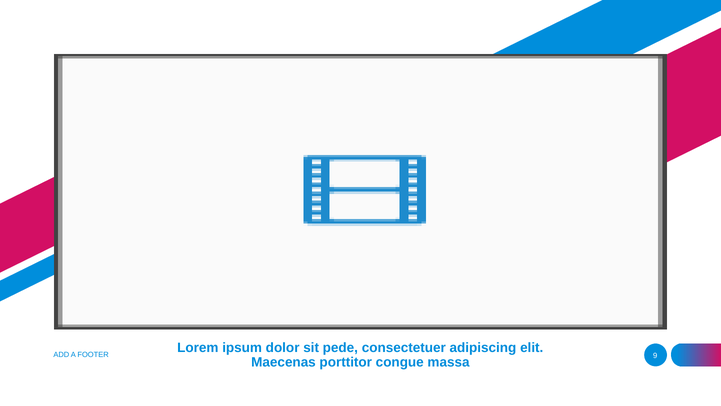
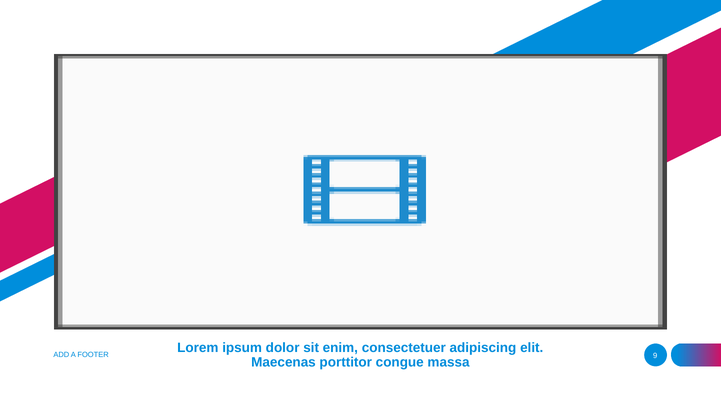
pede: pede -> enim (340, 347)
